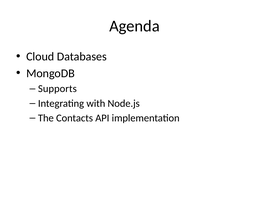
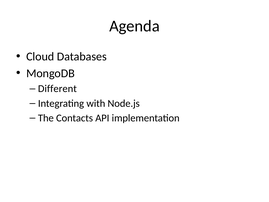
Supports: Supports -> Different (57, 89)
